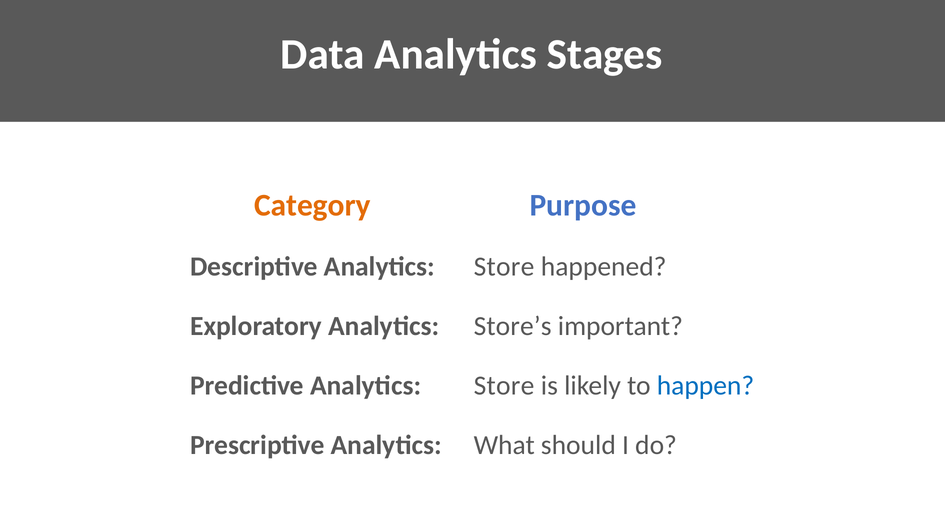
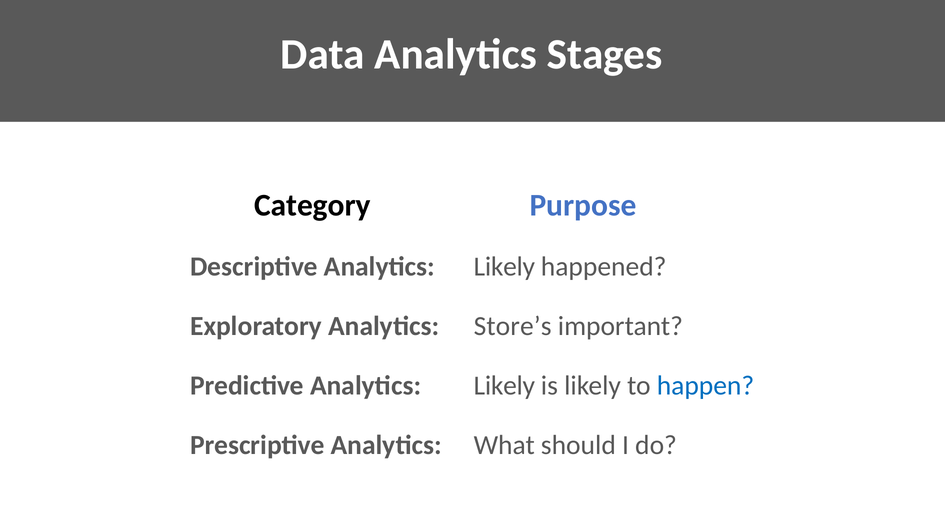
Category colour: orange -> black (312, 205)
Descriptive Analytics Store: Store -> Likely (504, 267)
Predictive Analytics Store: Store -> Likely (504, 385)
